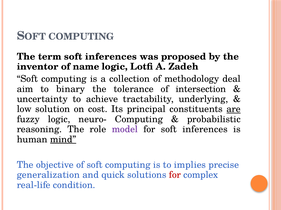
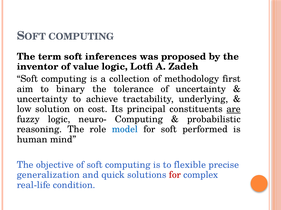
name: name -> value (86, 67)
deal: deal -> first (232, 79)
of intersection: intersection -> uncertainty (201, 89)
model colour: purple -> blue (125, 130)
for soft inferences: inferences -> performed (205, 130)
mind underline: present -> none (63, 140)
implies: implies -> flexible (190, 165)
